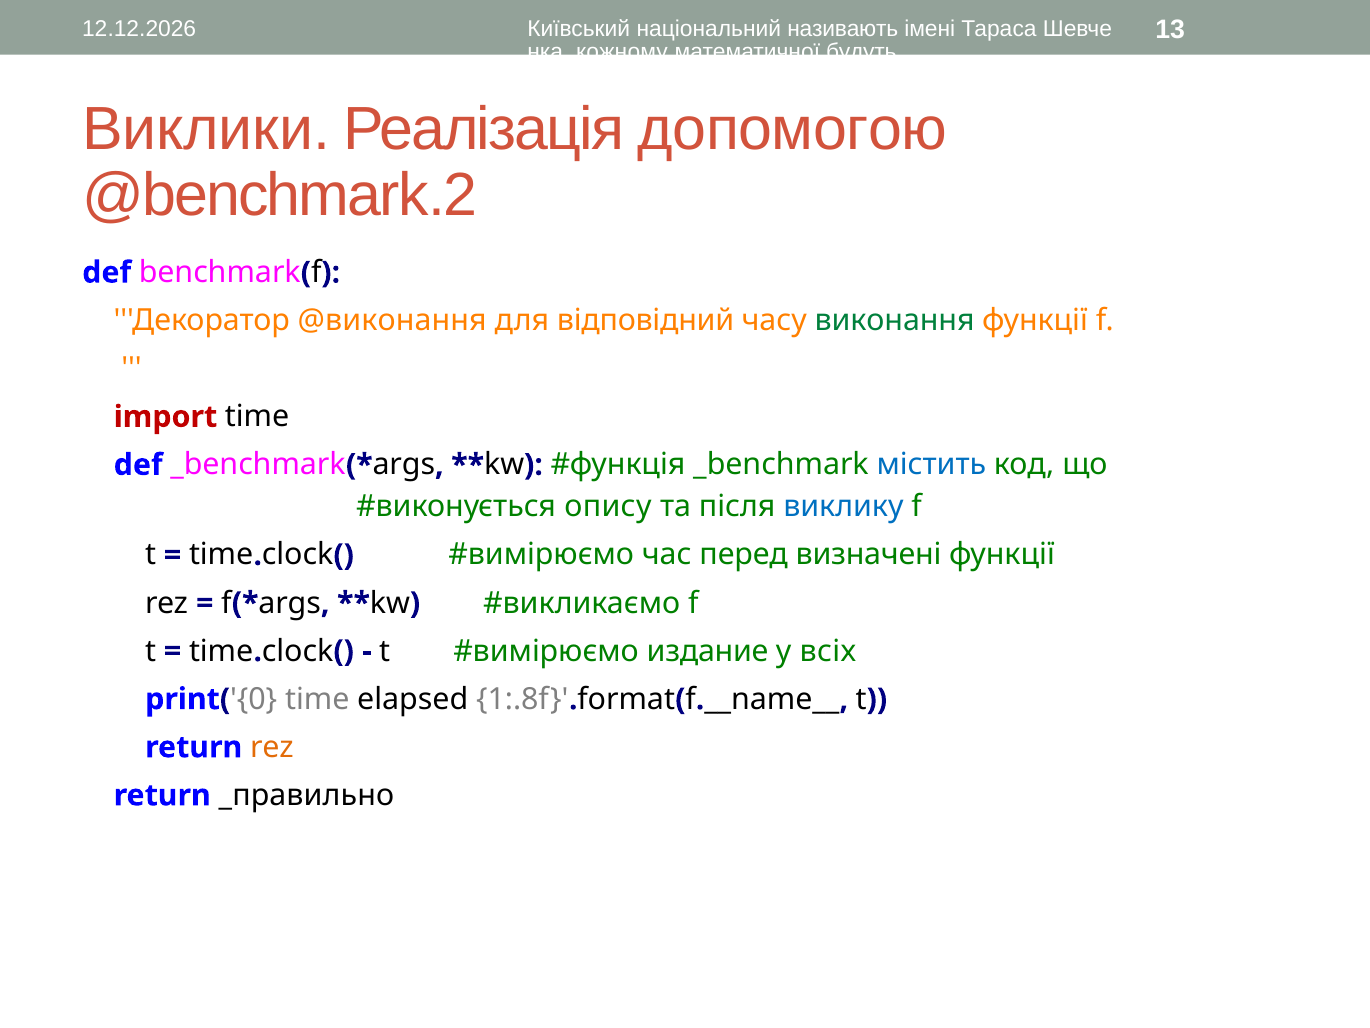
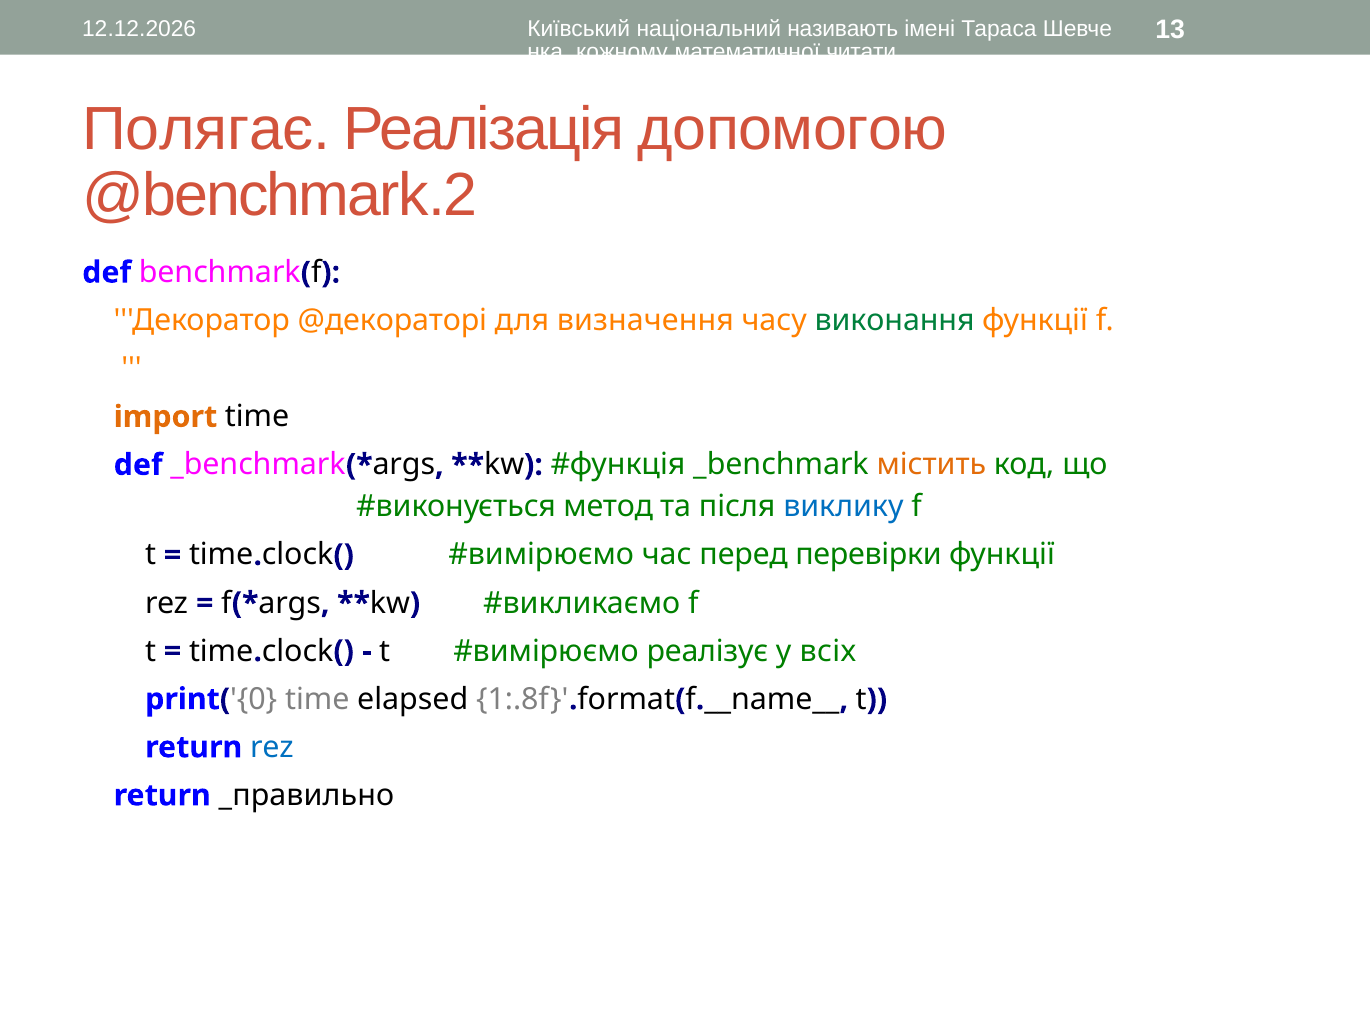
будуть: будуть -> читати (861, 52)
Виклики: Виклики -> Полягає (206, 129)
@виконання: @виконання -> @декораторі (392, 320)
відповідний: відповідний -> визначення (645, 320)
import colour: red -> orange (165, 417)
містить colour: blue -> orange (931, 465)
опису: опису -> метод (608, 507)
визначені: визначені -> перевірки (869, 555)
издание: издание -> реалізує (708, 651)
rez colour: orange -> blue (272, 747)
